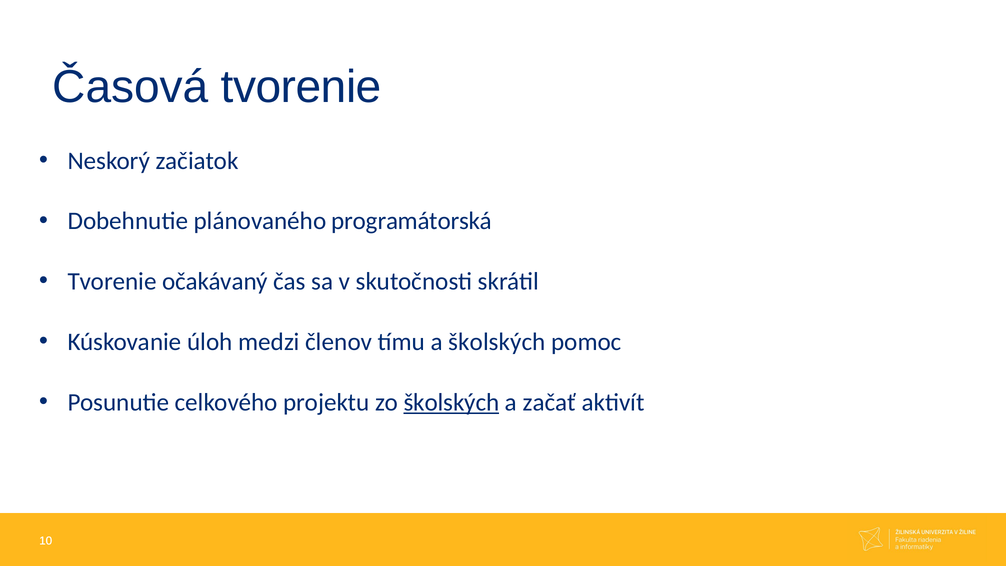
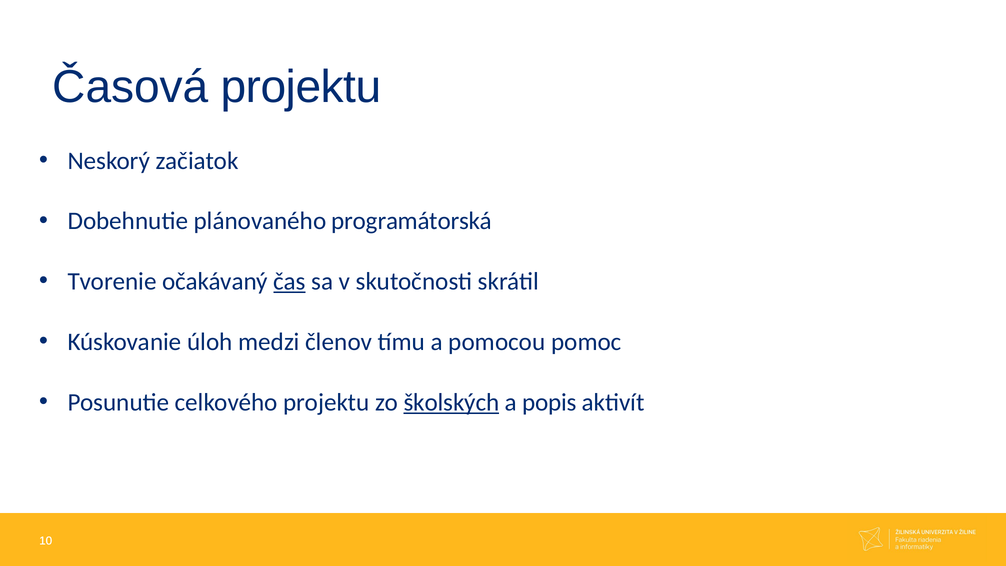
Časová tvorenie: tvorenie -> projektu (301, 87)
čas underline: none -> present (290, 281)
a školských: školských -> pomocou (497, 342)
začať: začať -> popis (549, 402)
